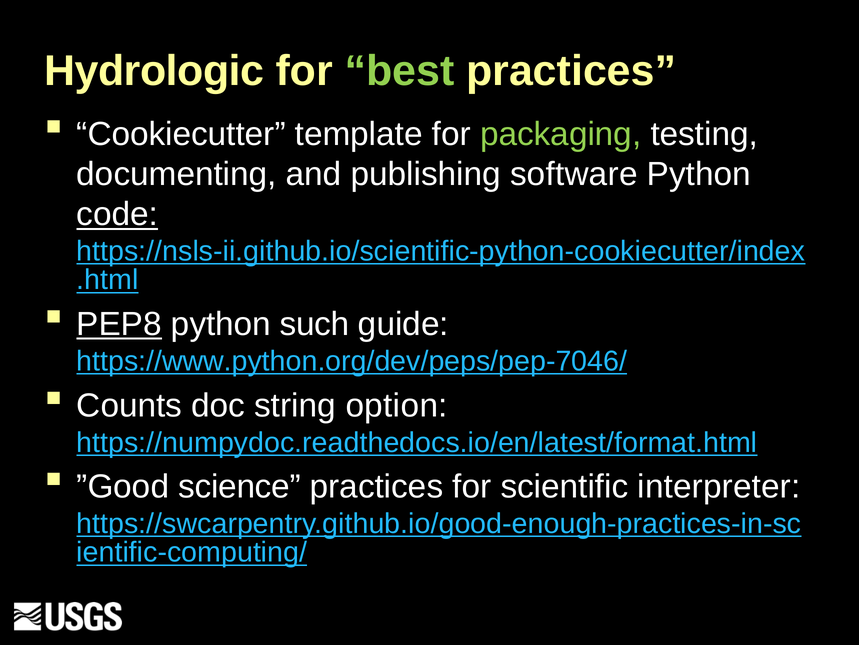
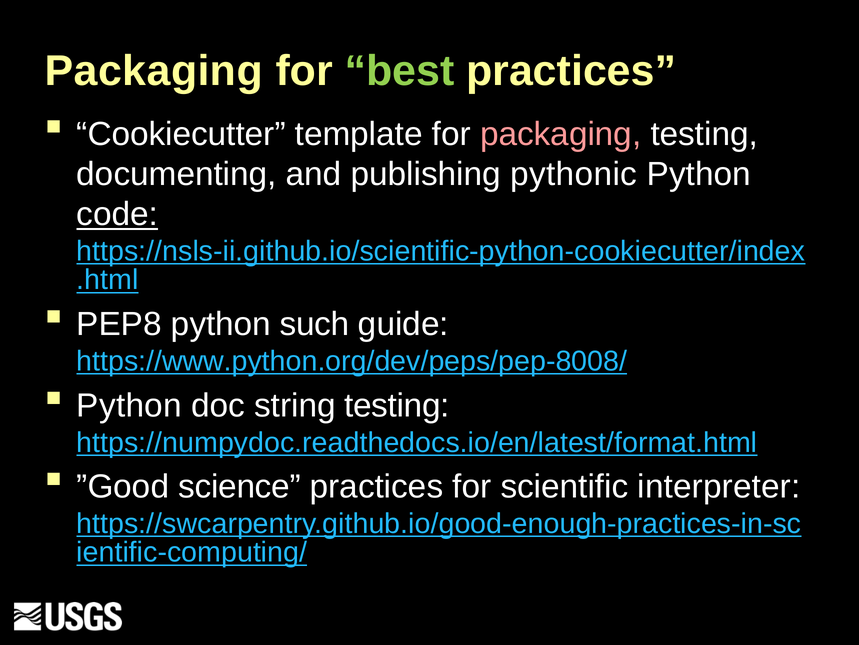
Hydrologic: Hydrologic -> Packaging (154, 71)
packaging colour: light green -> pink (561, 134)
software: software -> pythonic (574, 174)
PEP8 underline: present -> none (119, 324)
https://www.python.org/dev/peps/pep-7046/: https://www.python.org/dev/peps/pep-7046/ -> https://www.python.org/dev/peps/pep-8008/ (352, 361)
Counts: Counts -> Python (129, 405)
string option: option -> testing (397, 405)
